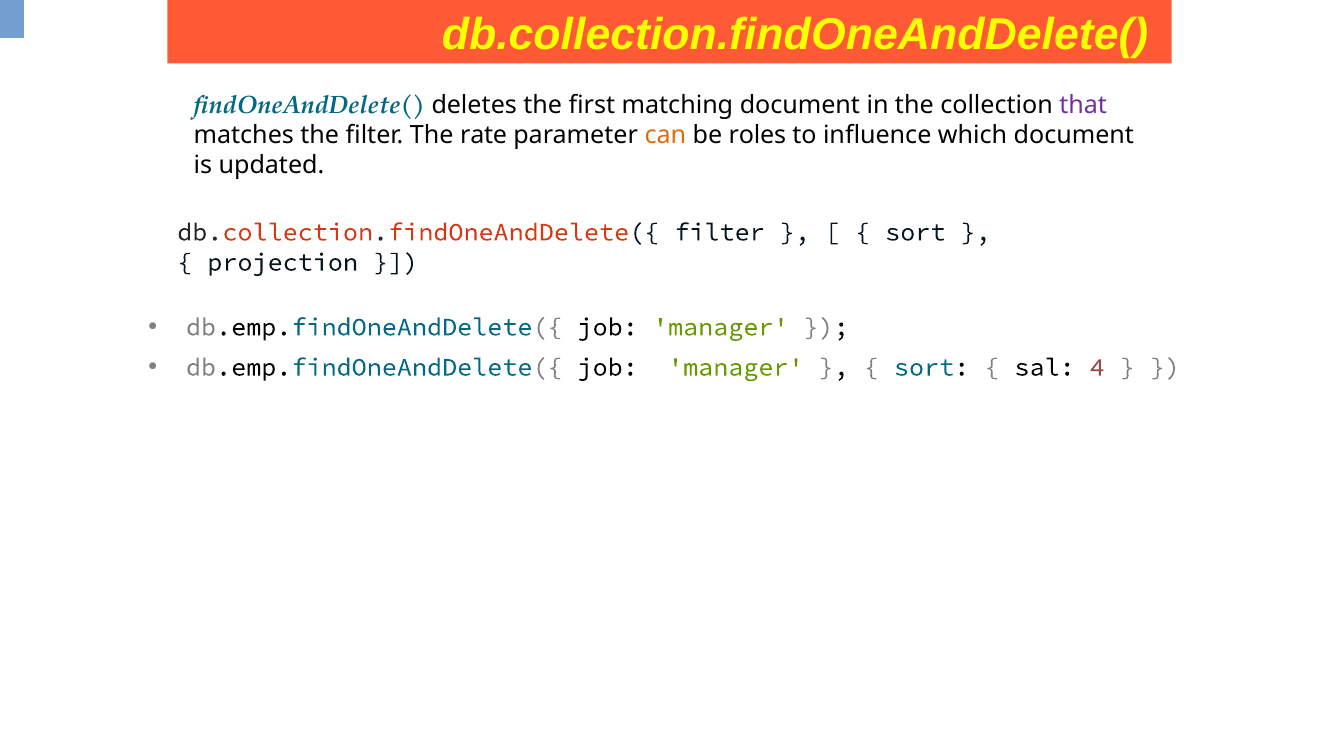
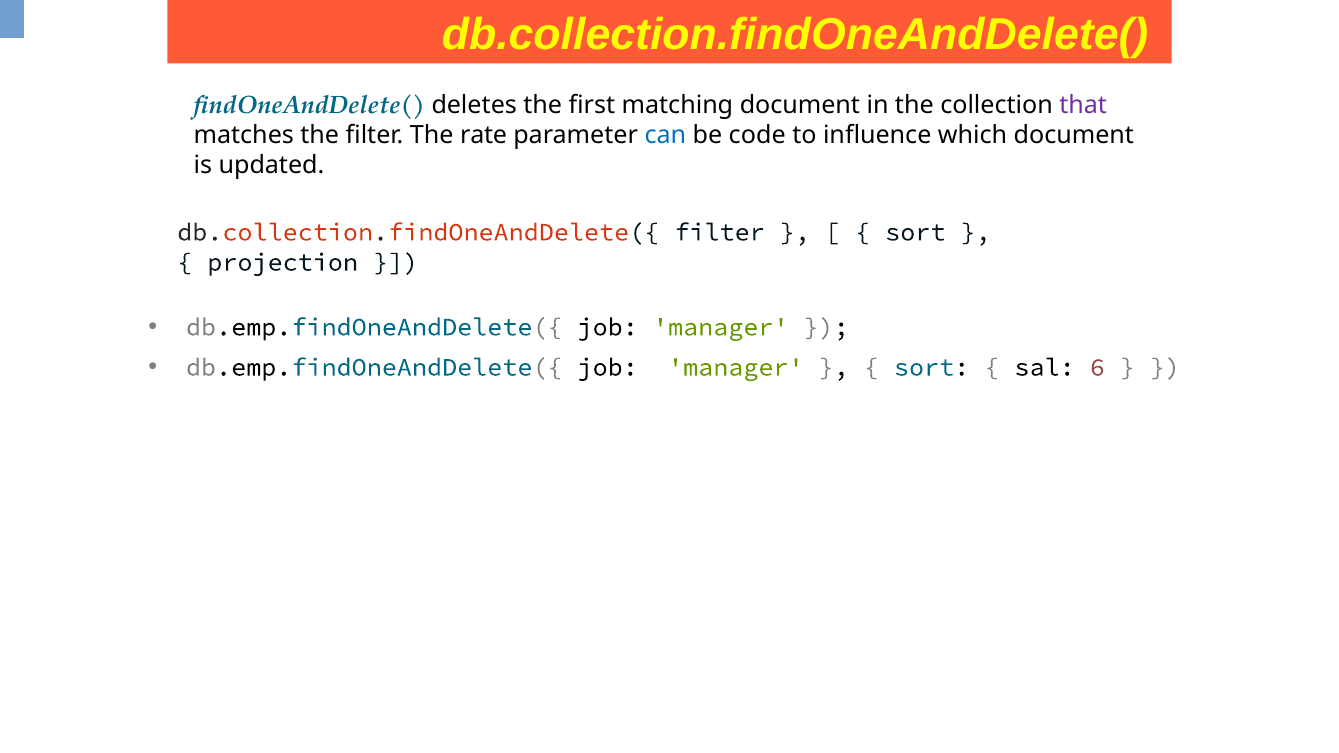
can colour: orange -> blue (665, 136)
roles: roles -> code (757, 136)
4: 4 -> 6 (1097, 367)
